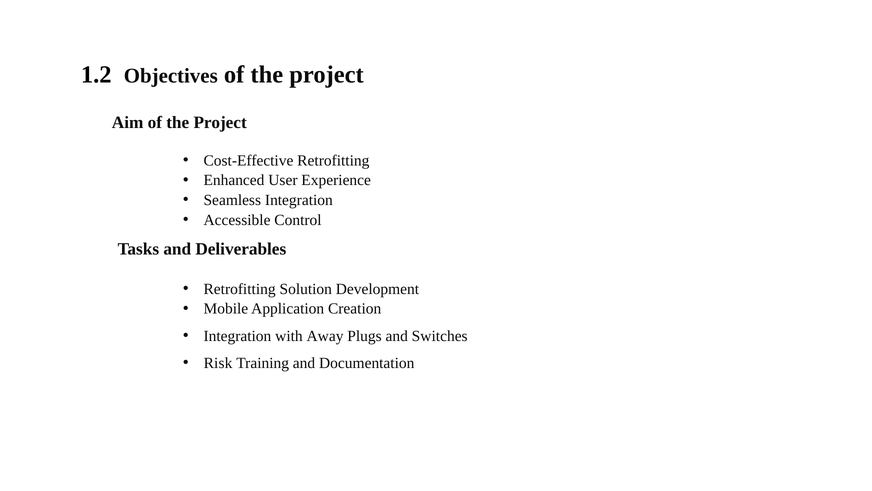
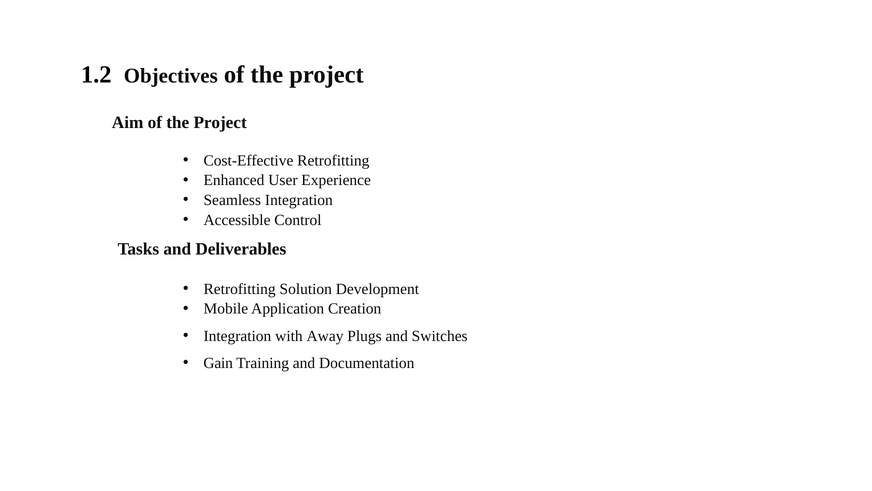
Risk: Risk -> Gain (218, 363)
